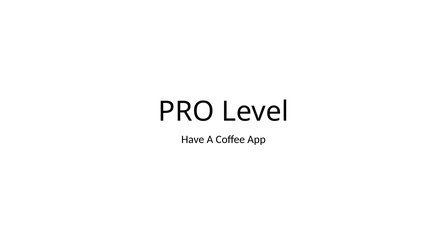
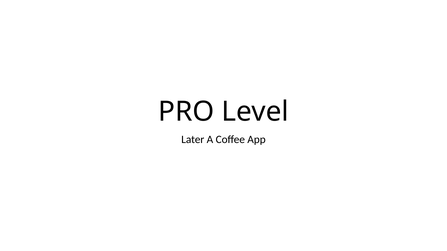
Have: Have -> Later (193, 140)
